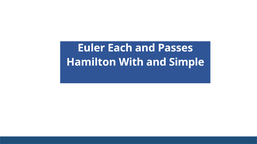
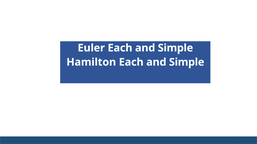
Passes: Passes -> Simple (175, 48)
Hamilton With: With -> Each (131, 62)
